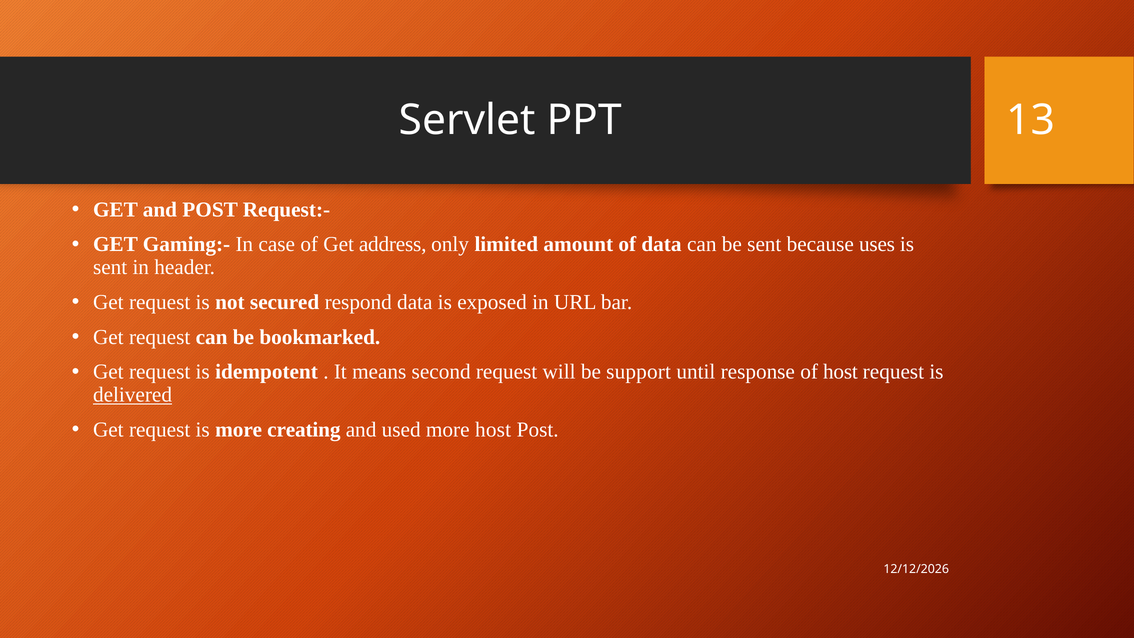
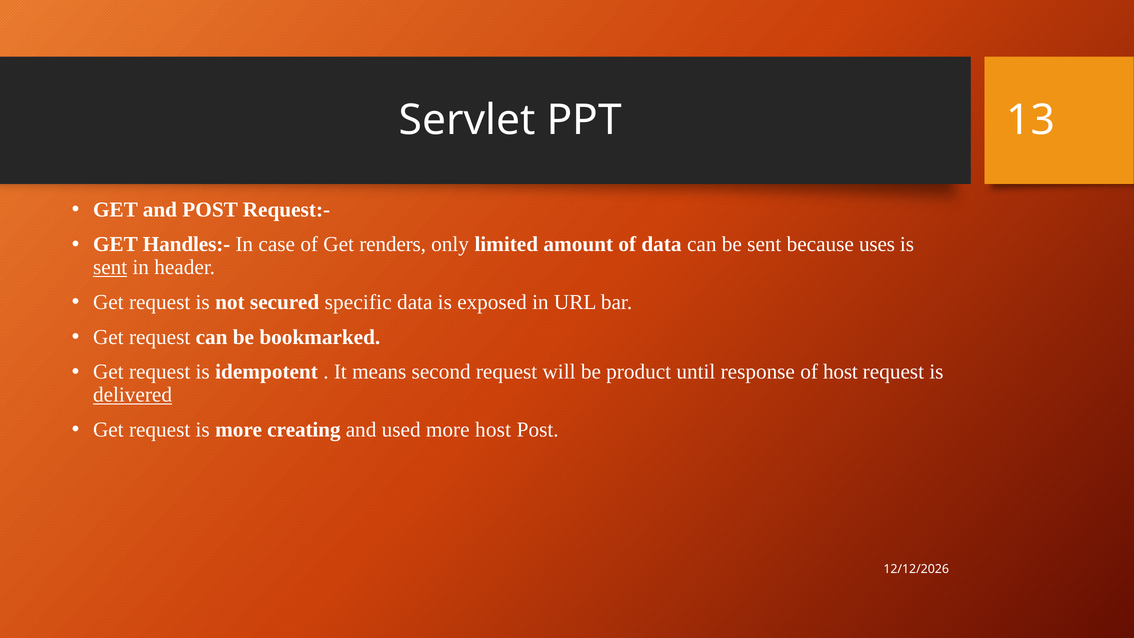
Gaming:-: Gaming:- -> Handles:- (187, 244)
address: address -> renders (393, 244)
sent underline: none -> present (110, 267)
respond: respond -> specific (358, 302)
support: support -> product (639, 372)
